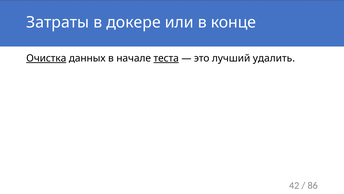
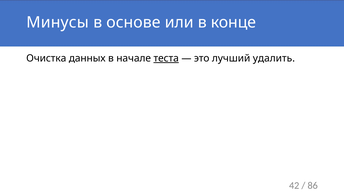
Затраты: Затраты -> Минусы (58, 22)
докере: докере -> основе (133, 22)
Очистка underline: present -> none (46, 58)
